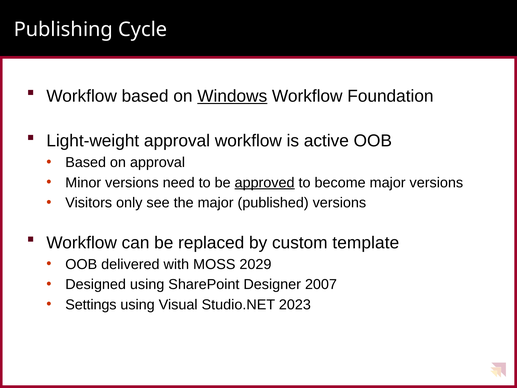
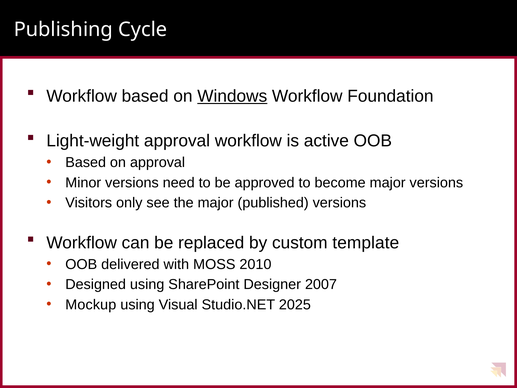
approved underline: present -> none (265, 183)
2029: 2029 -> 2010 (255, 264)
Settings: Settings -> Mockup (91, 304)
2023: 2023 -> 2025 (295, 304)
